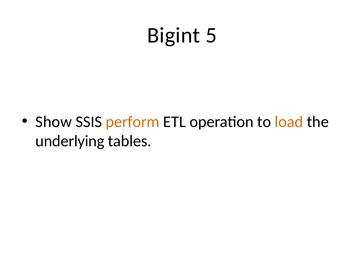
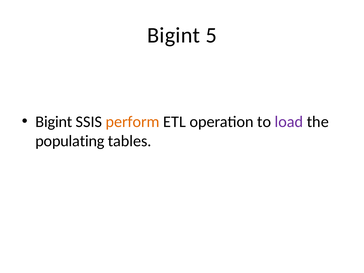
Show: Show -> Bigint (54, 122)
load colour: orange -> purple (289, 122)
underlying: underlying -> populating (70, 141)
